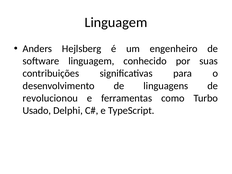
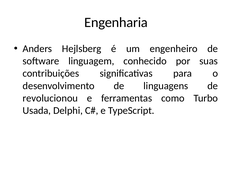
Linguagem: Linguagem -> Engenharia (116, 22)
Usado: Usado -> Usada (37, 111)
